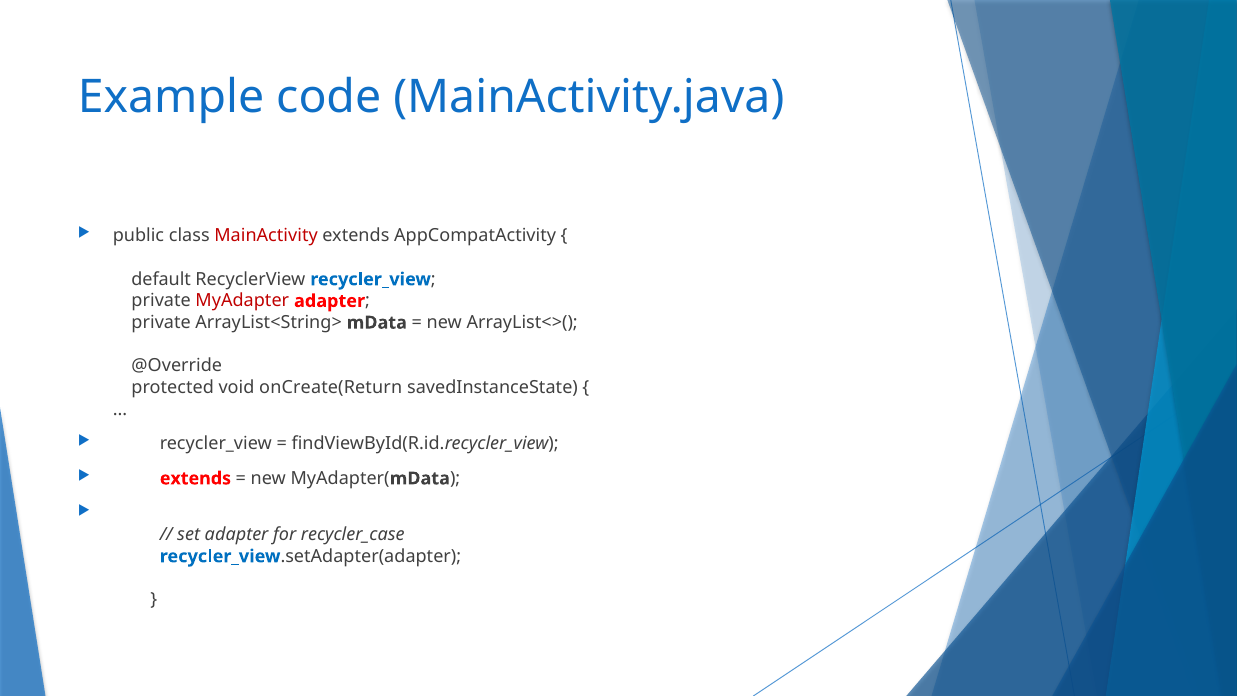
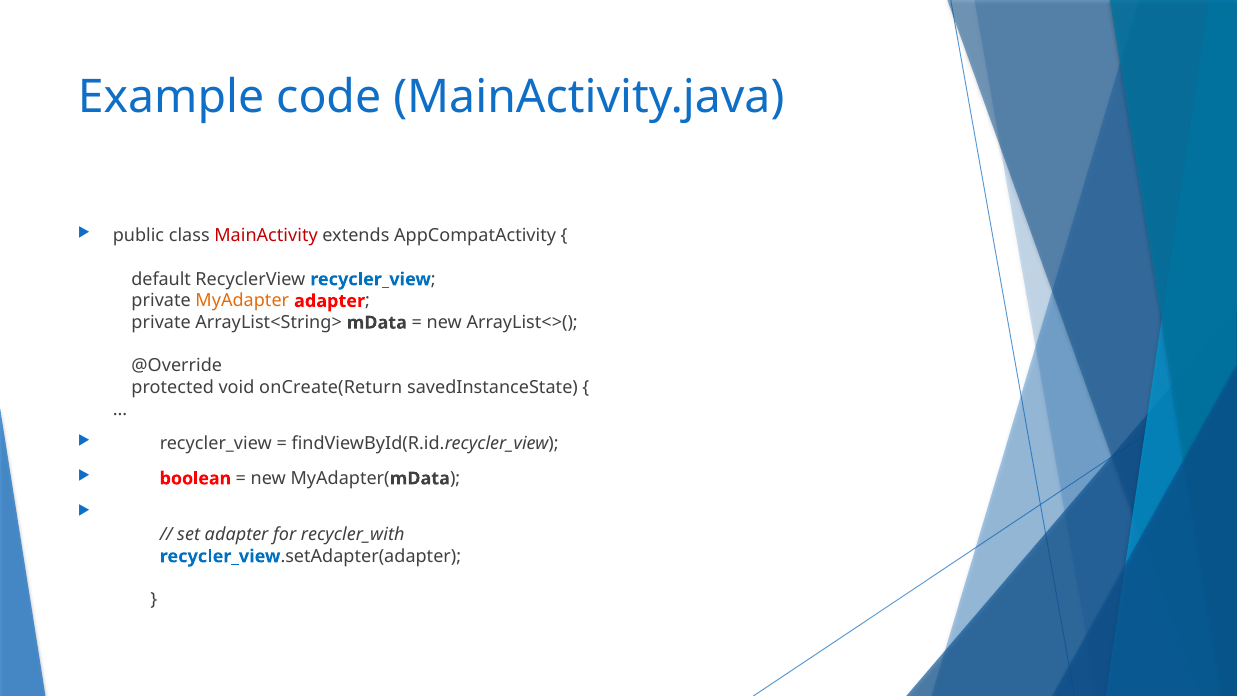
MyAdapter colour: red -> orange (242, 301)
extends: extends -> boolean (195, 478)
recycler_case: recycler_case -> recycler_with (353, 535)
